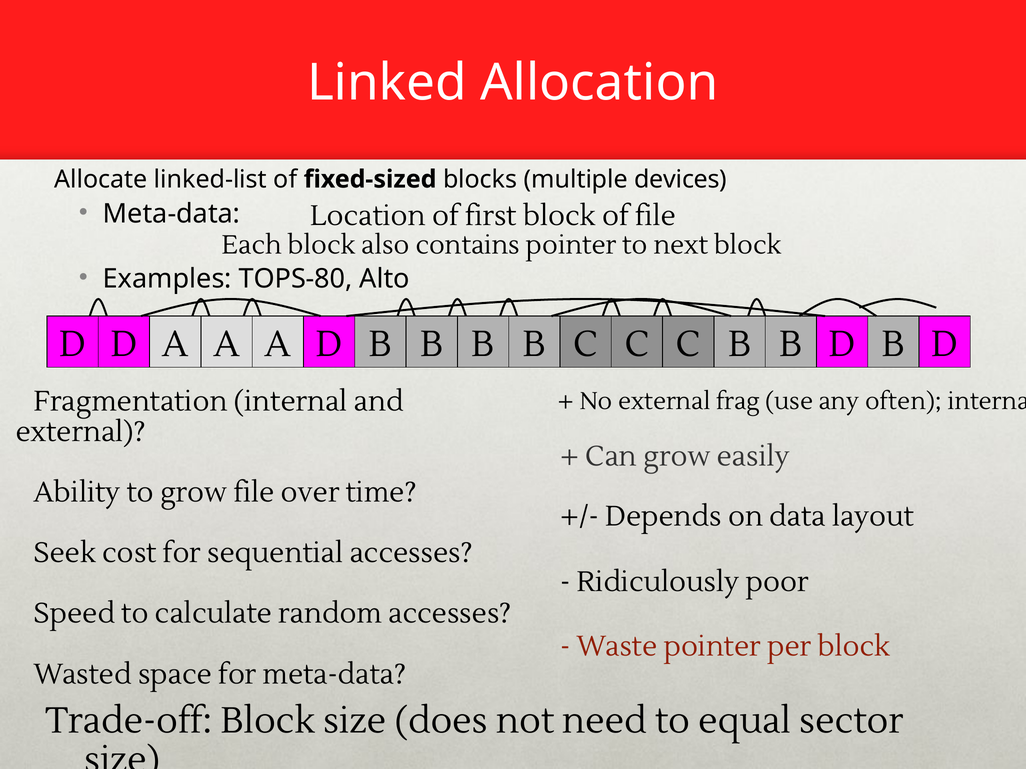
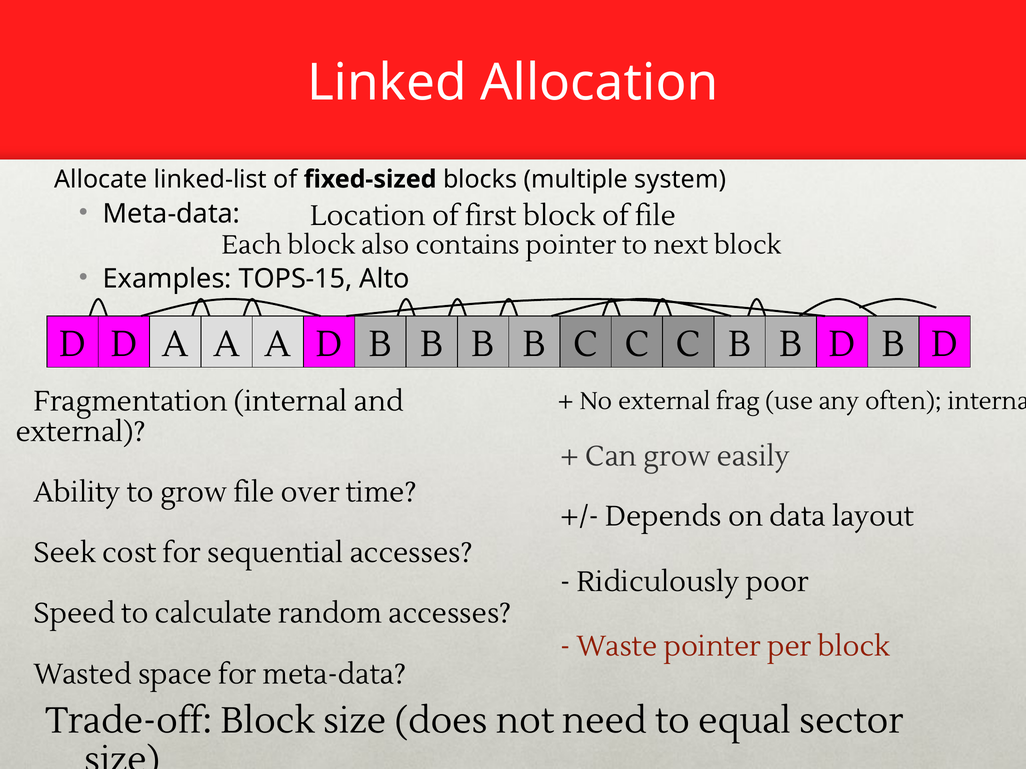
devices: devices -> system (680, 179)
TOPS-80: TOPS-80 -> TOPS-15 (296, 279)
